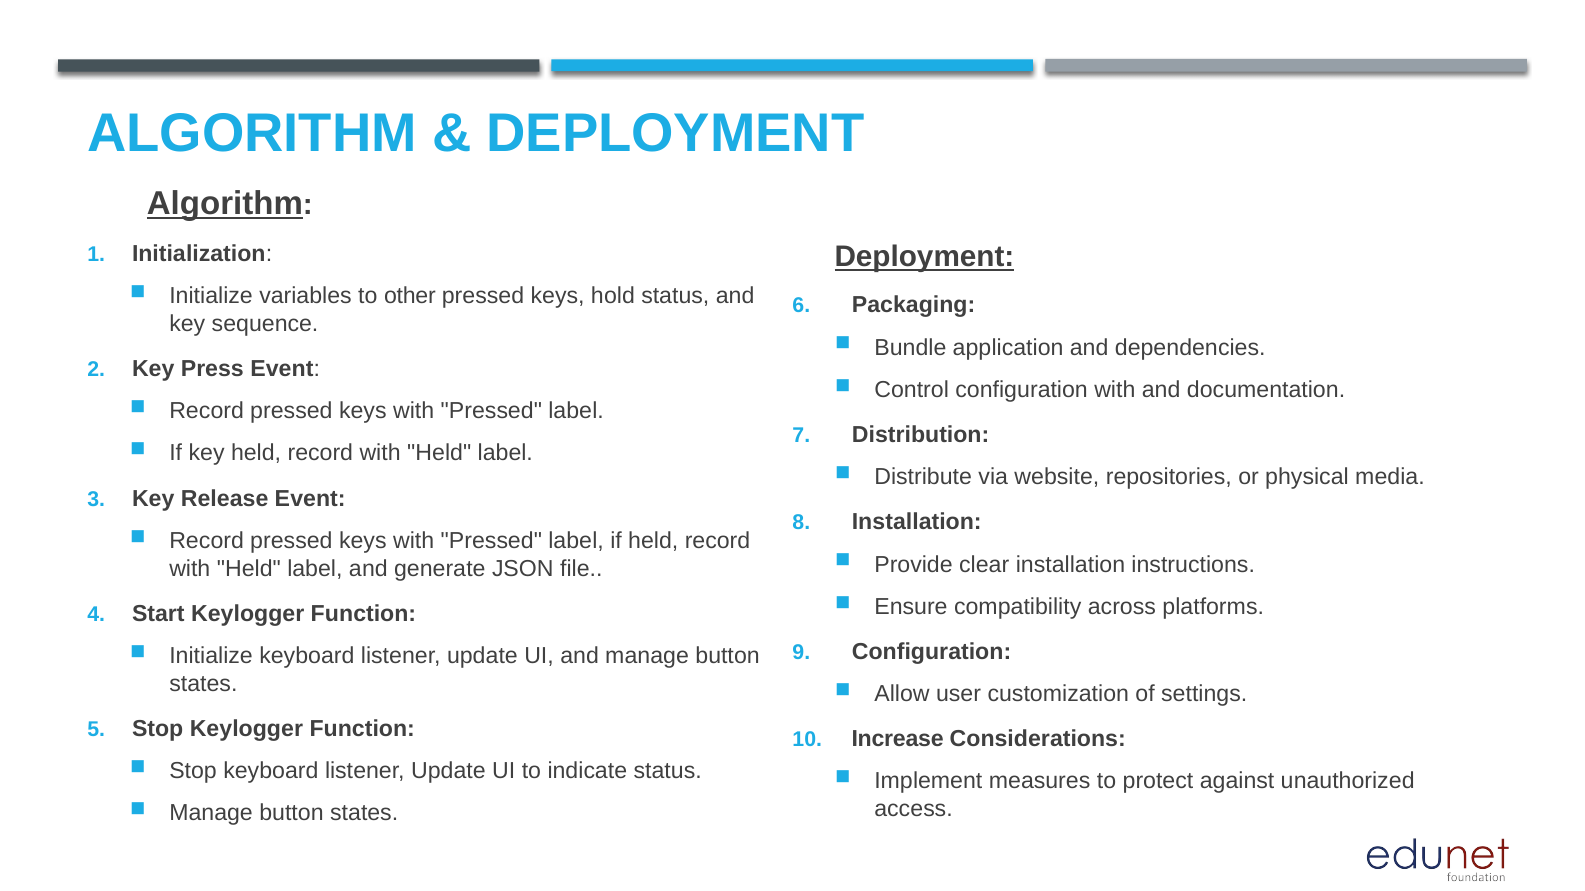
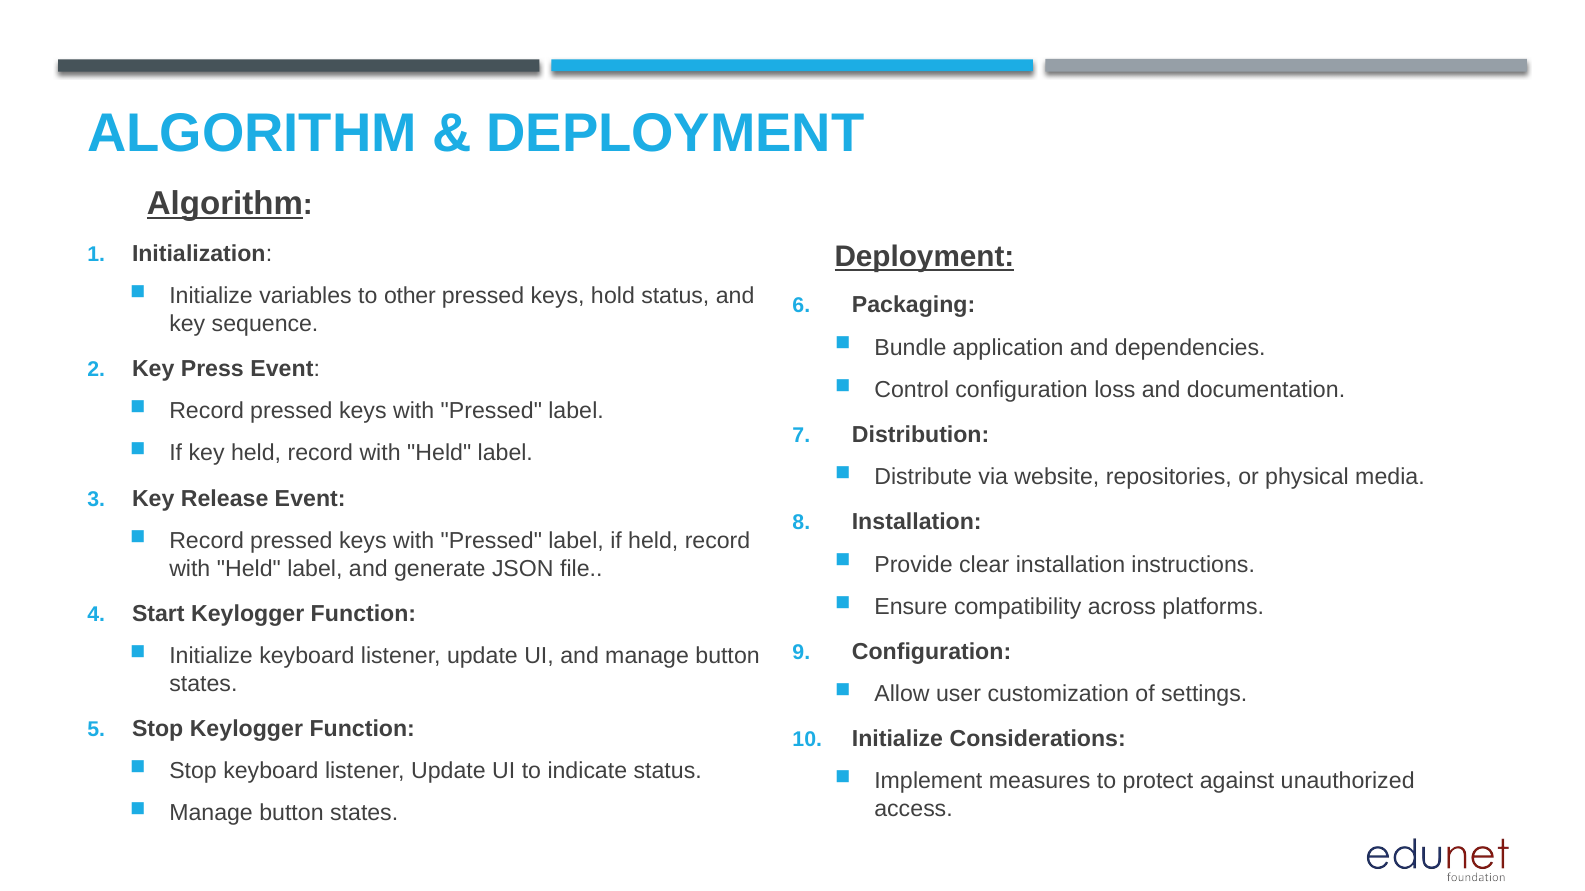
configuration with: with -> loss (1115, 390)
Increase: Increase -> Initialize (898, 740)
